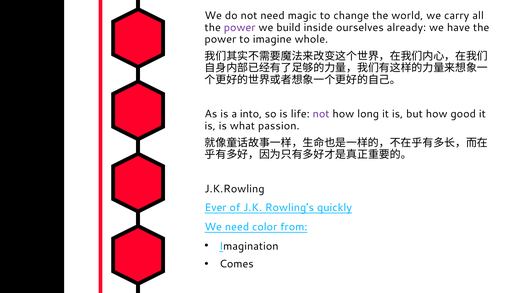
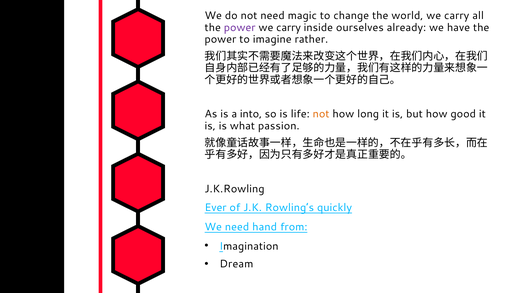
build: build -> carry (289, 28)
whole: whole -> rather (311, 39)
not colour: purple -> orange (321, 114)
color: color -> hand (265, 227)
Comes: Comes -> Dream (236, 265)
